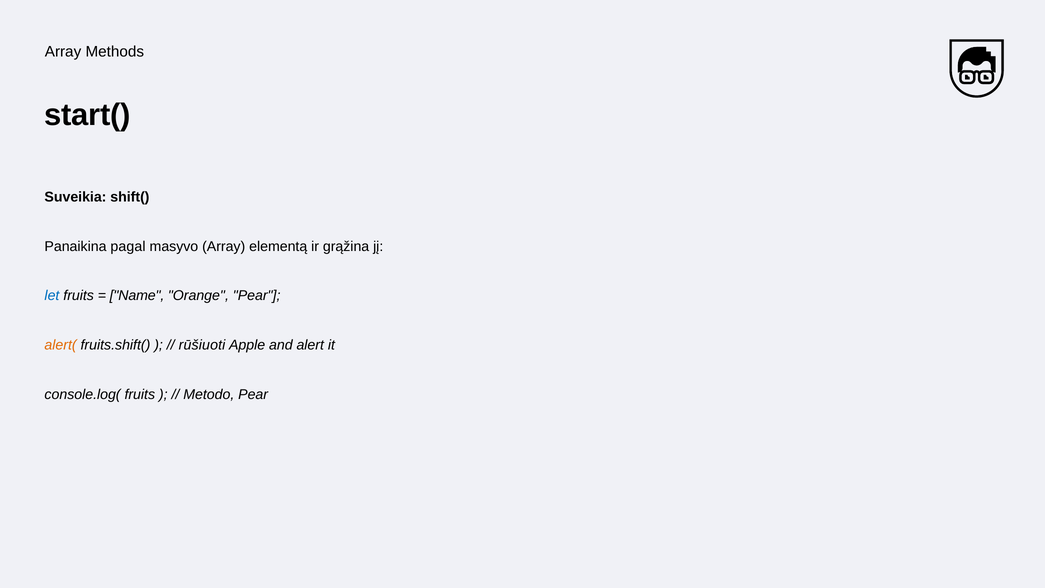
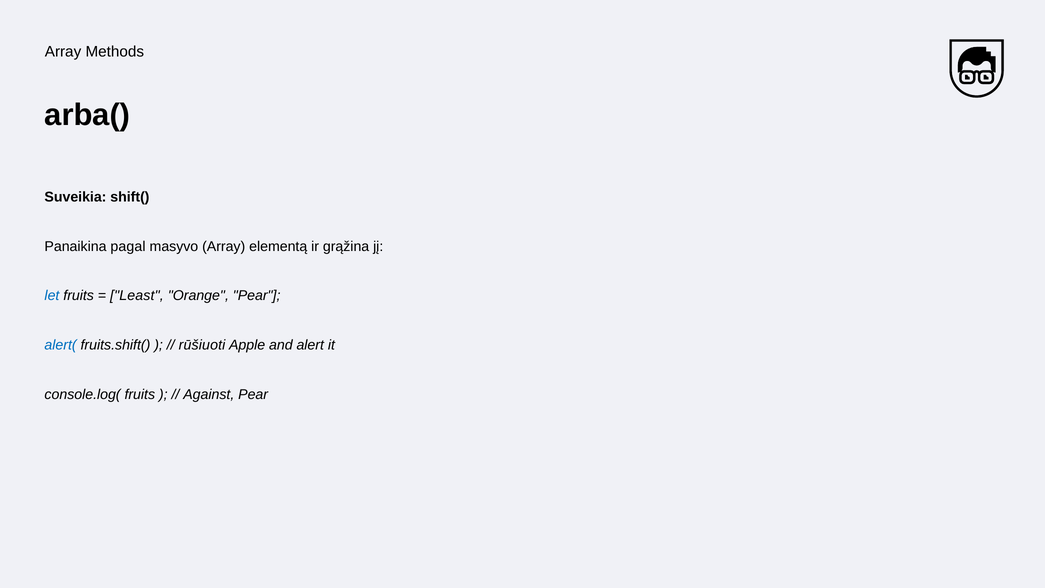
start(: start( -> arba( (87, 115)
Name: Name -> Least (137, 296)
alert( colour: orange -> blue (61, 345)
Metodo: Metodo -> Against (209, 394)
